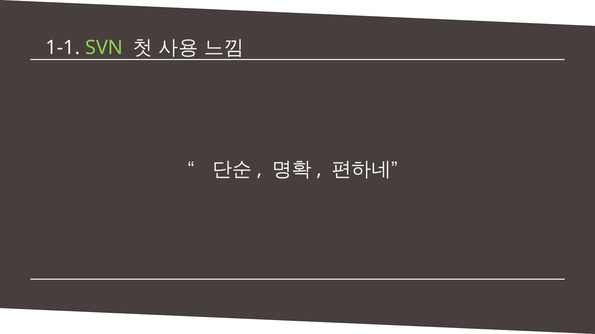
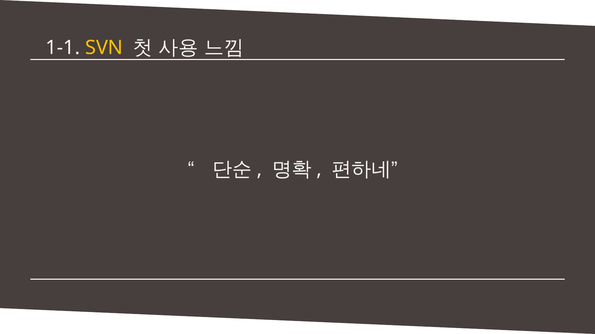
SVN colour: light green -> yellow (104, 48)
